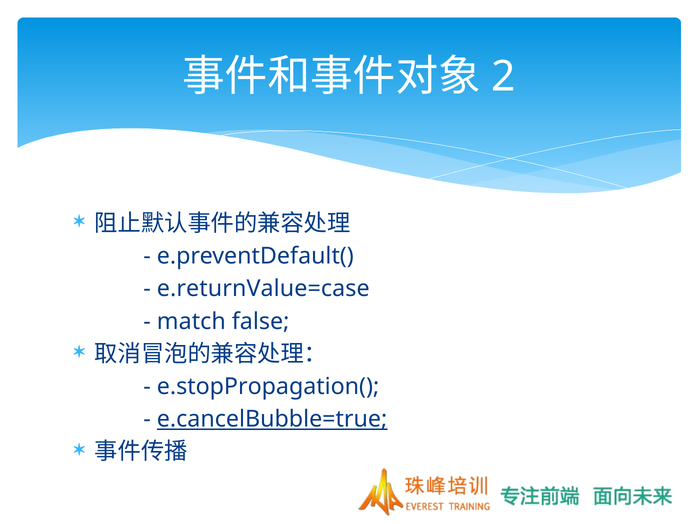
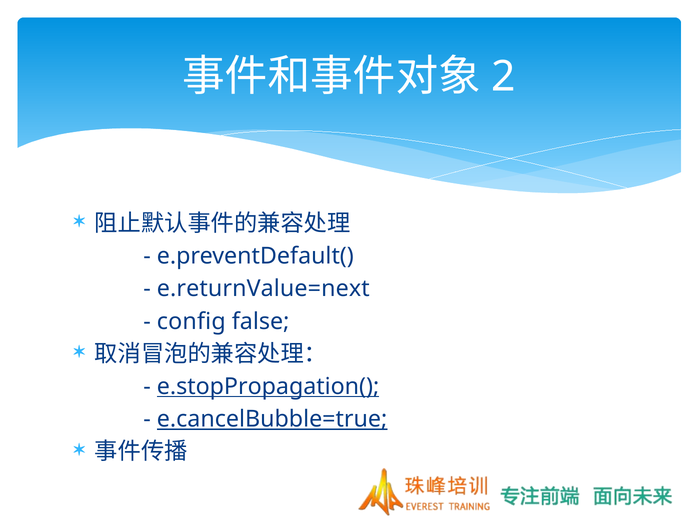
e.returnValue=case: e.returnValue=case -> e.returnValue=next (263, 288)
match: match -> config (191, 321)
e.stopPropagation( underline: none -> present (268, 386)
